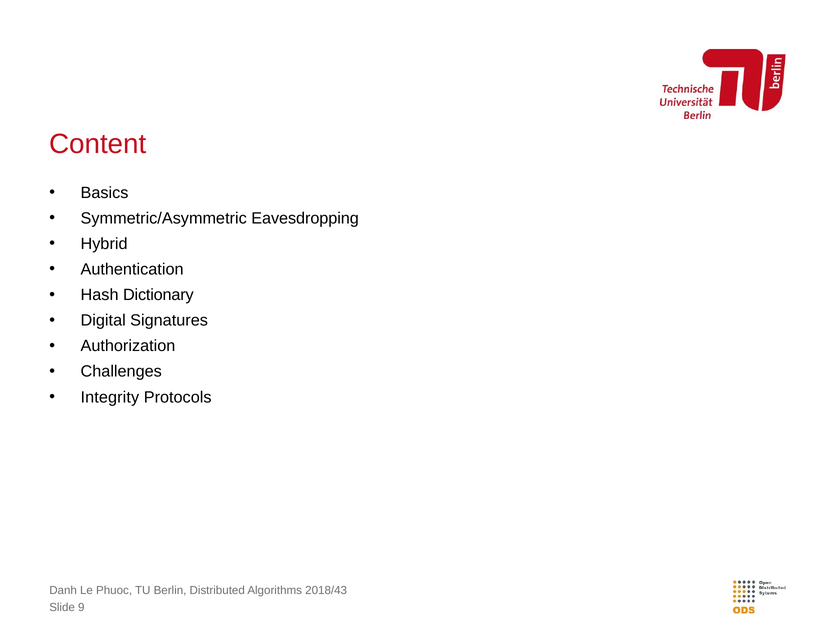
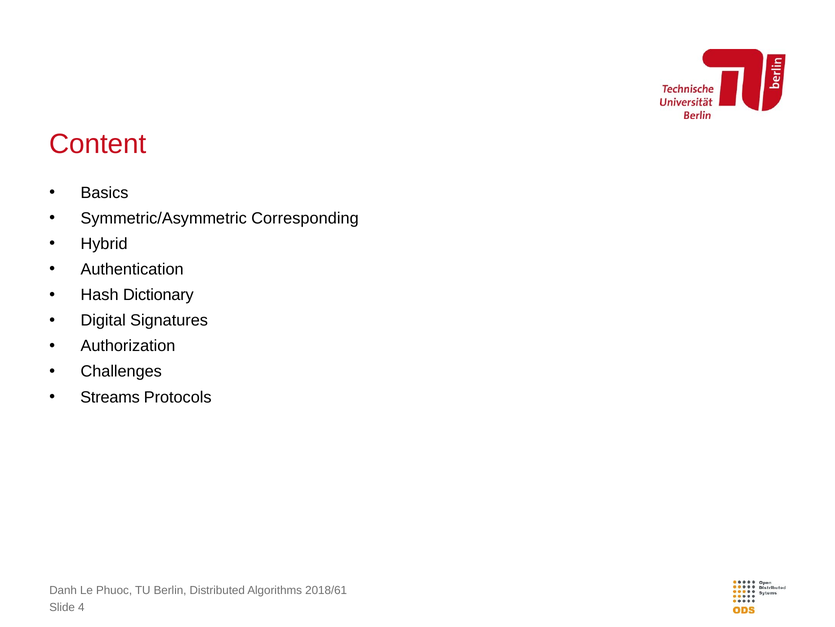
Eavesdropping: Eavesdropping -> Corresponding (305, 218)
Integrity: Integrity -> Streams (110, 397)
2018/43: 2018/43 -> 2018/61 (326, 590)
9: 9 -> 4 (81, 607)
